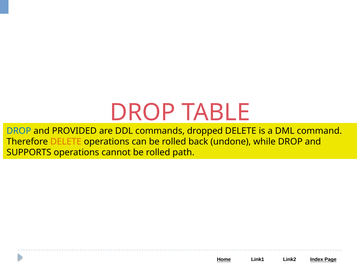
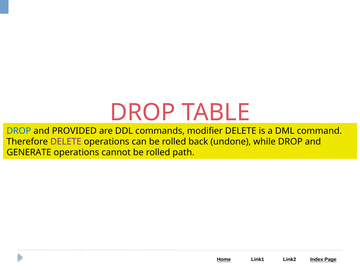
dropped: dropped -> modifier (205, 131)
DELETE colour: orange -> purple (66, 142)
SUPPORTS: SUPPORTS -> GENERATE (29, 152)
